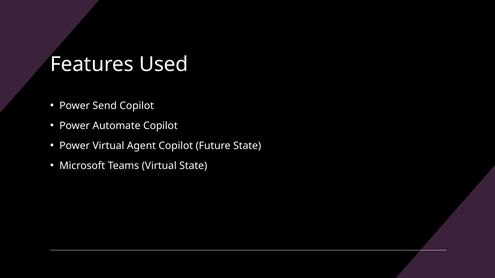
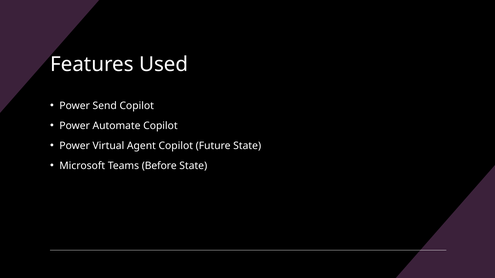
Teams Virtual: Virtual -> Before (159, 166)
